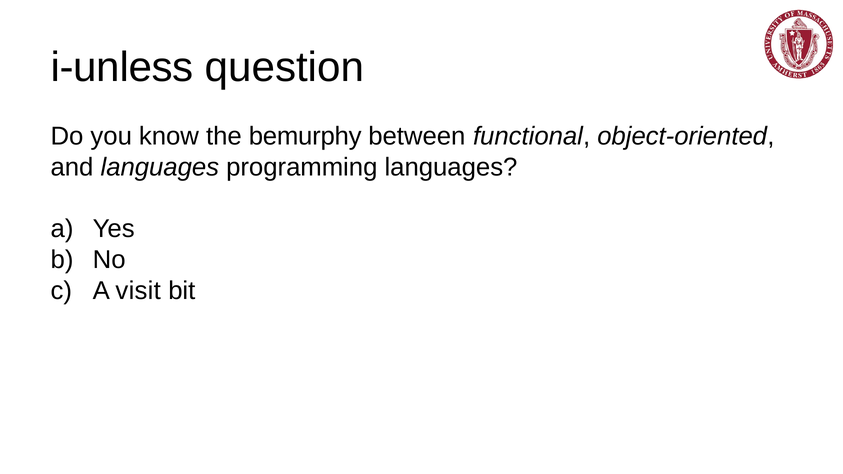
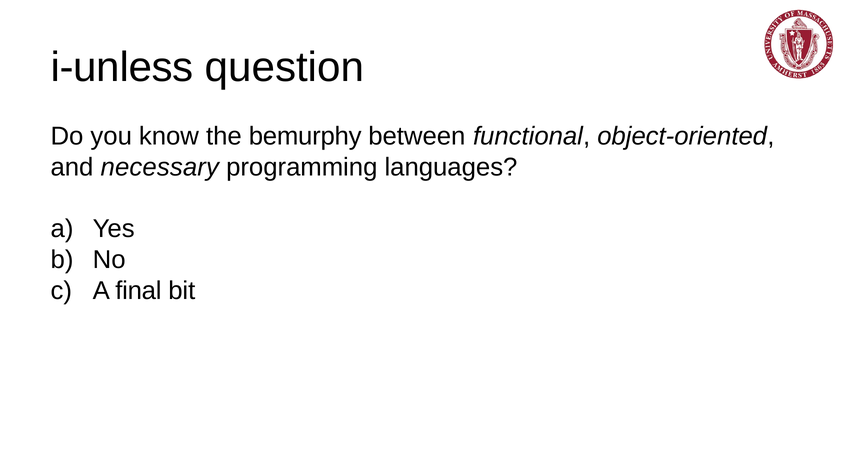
and languages: languages -> necessary (160, 167)
visit: visit -> final (138, 291)
